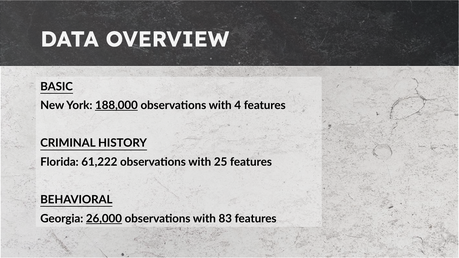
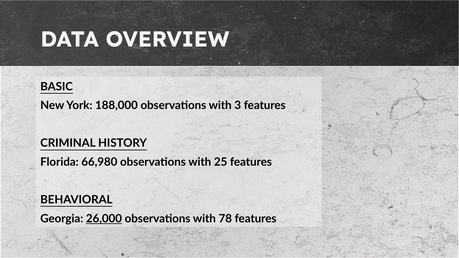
188,000 underline: present -> none (116, 106)
4: 4 -> 3 (238, 106)
61,222: 61,222 -> 66,980 (99, 162)
83: 83 -> 78 (225, 219)
